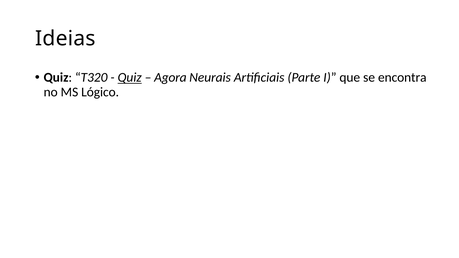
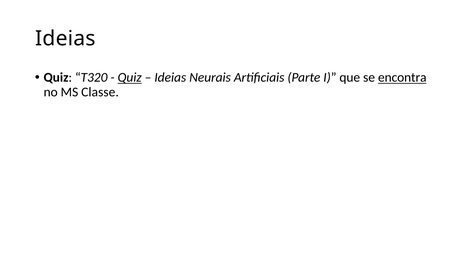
Agora: Agora -> Ideias (170, 78)
encontra underline: none -> present (402, 78)
Lógico: Lógico -> Classe (100, 92)
